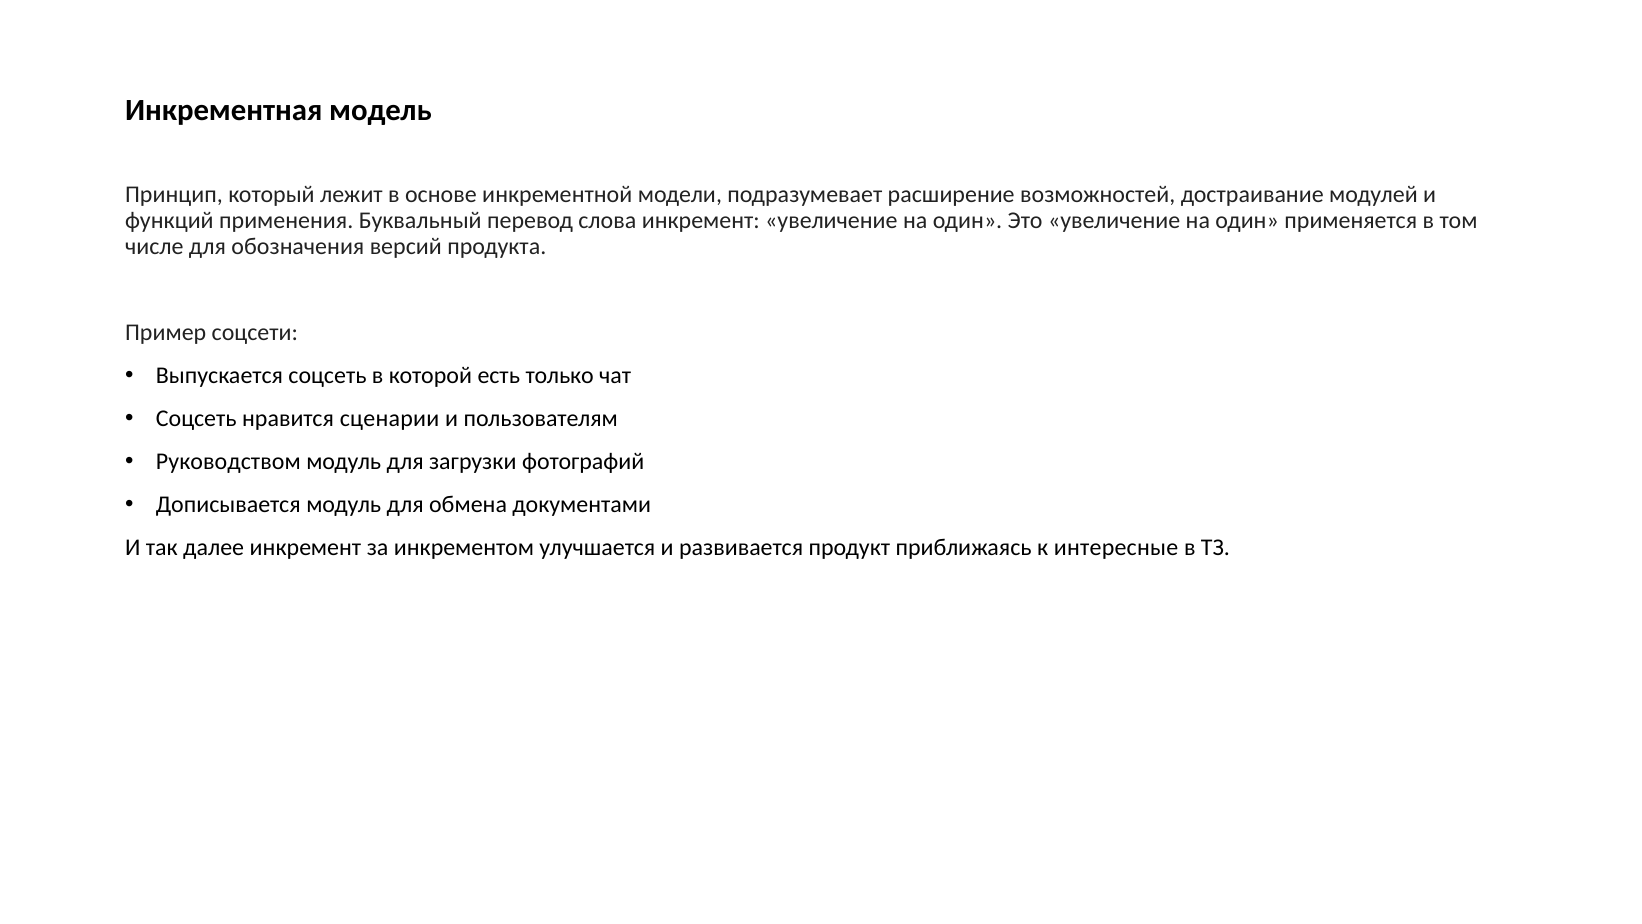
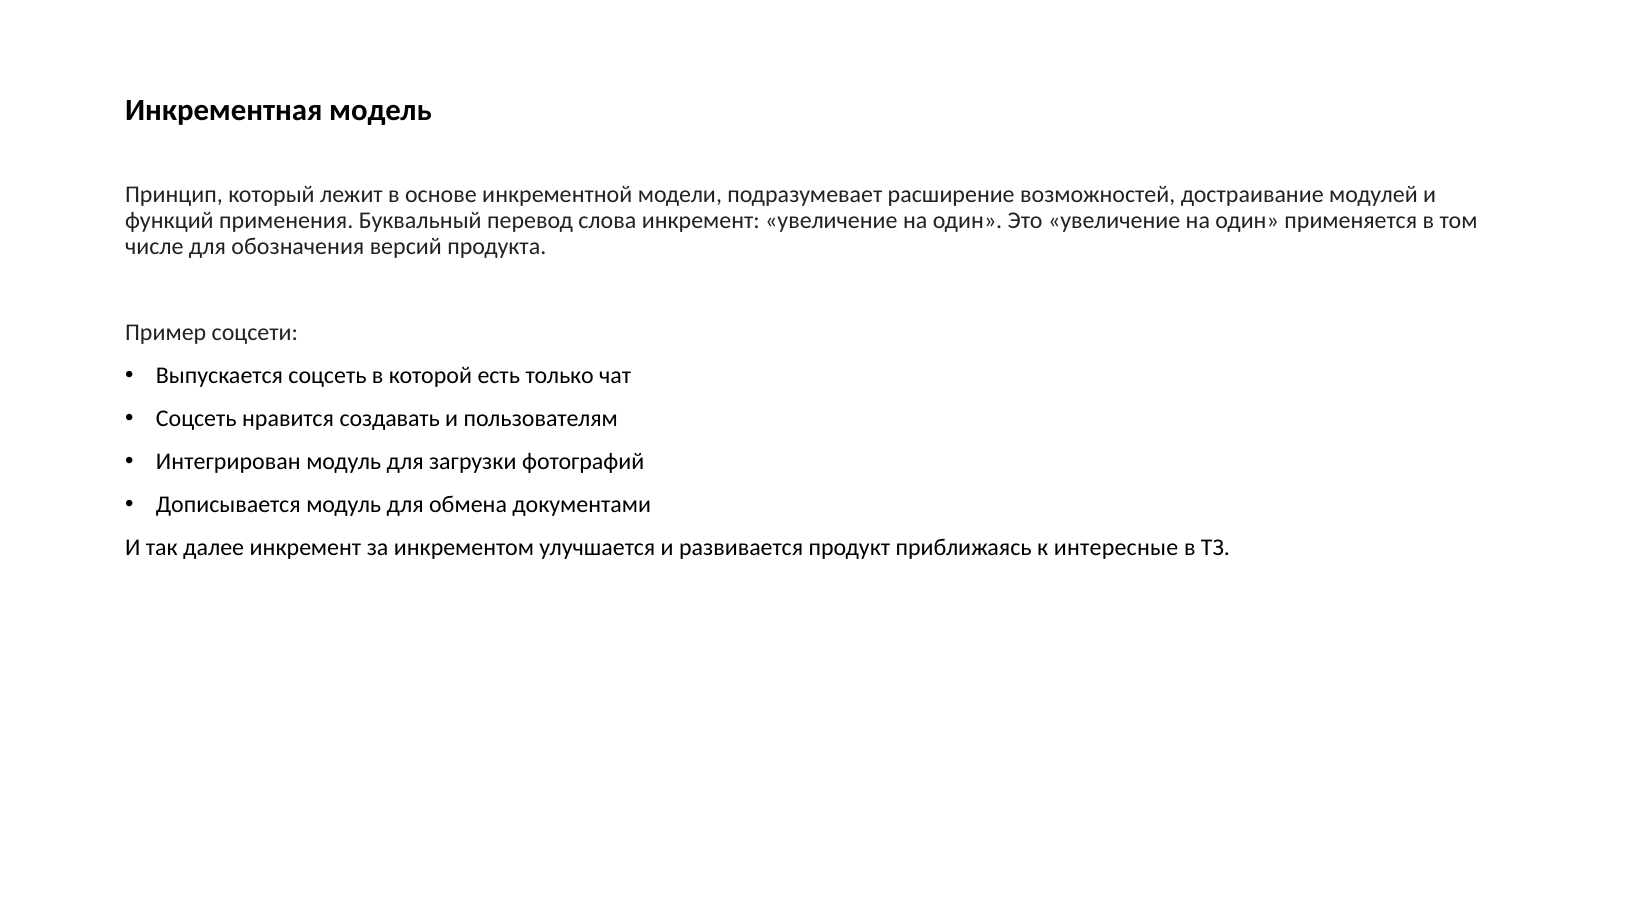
сценарии: сценарии -> создавать (390, 418)
Руководством: Руководством -> Интегрирован (228, 461)
